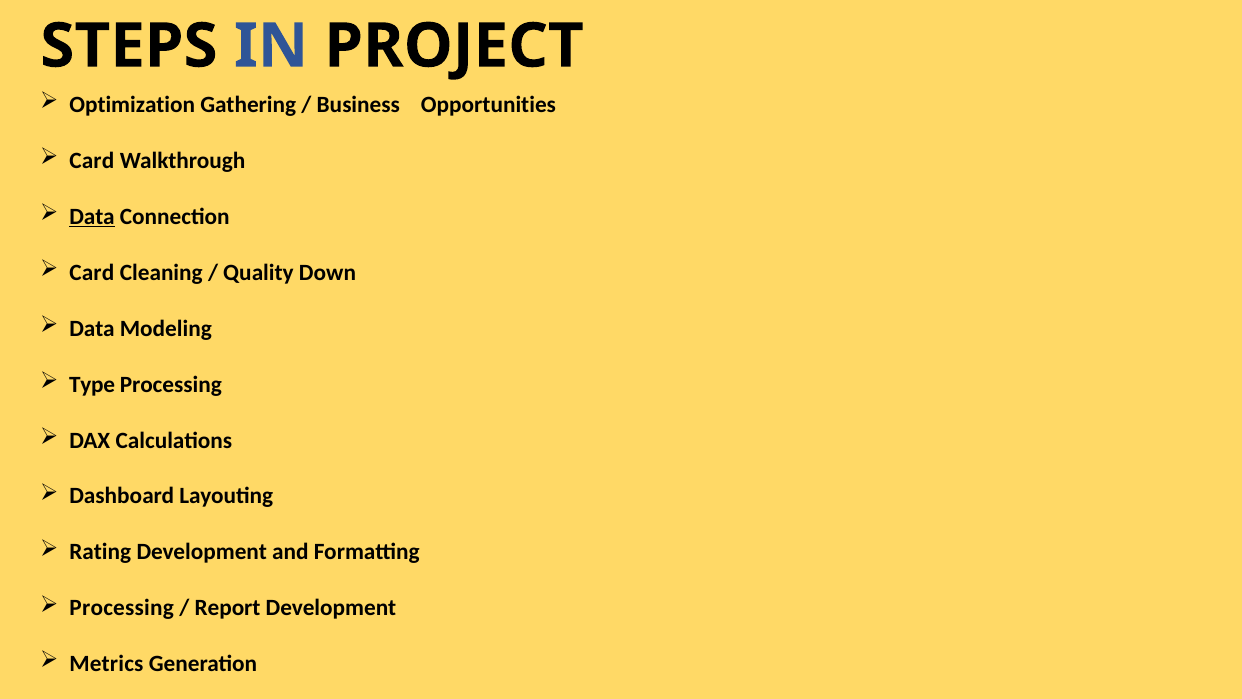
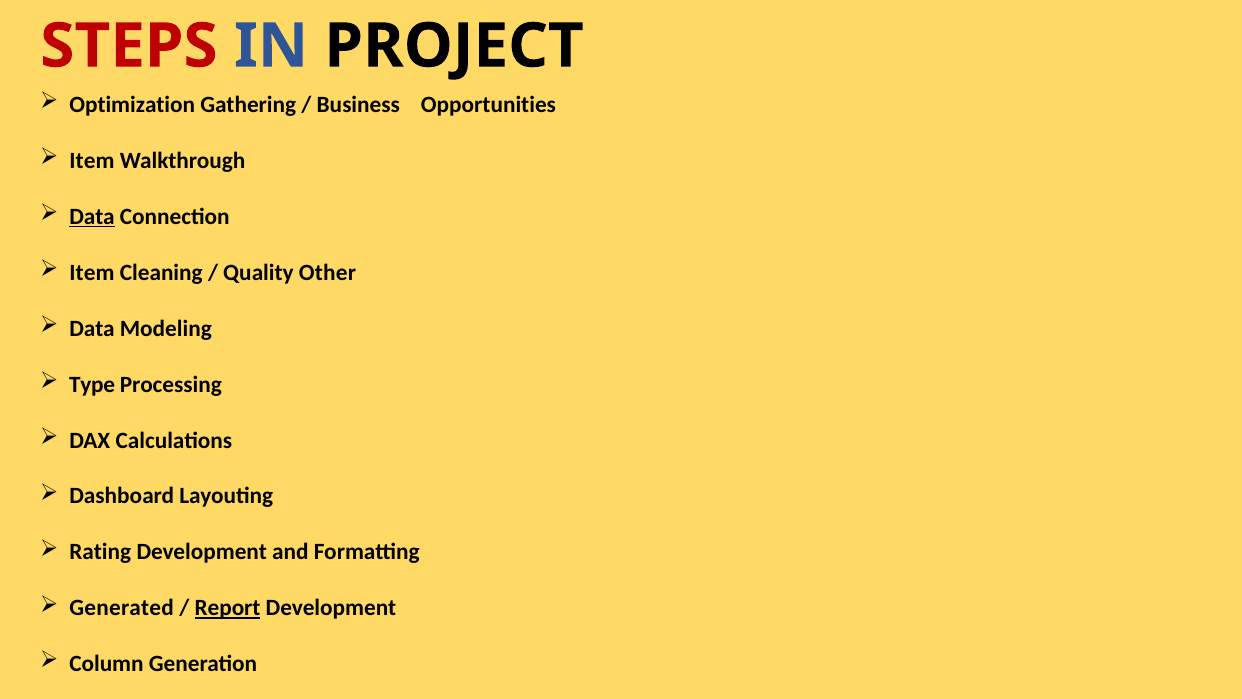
STEPS colour: black -> red (129, 46)
Card: Card -> Item (92, 161)
Card: Card -> Item (92, 272)
Down: Down -> Other (327, 272)
Processing: Processing -> Generated (122, 608)
Report underline: none -> present (228, 608)
Metrics: Metrics -> Column (106, 664)
